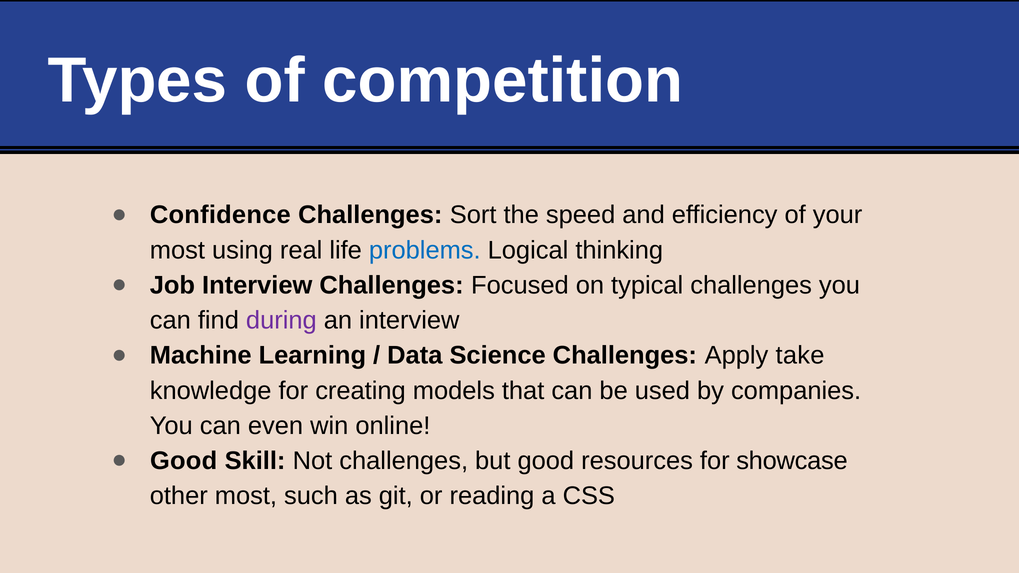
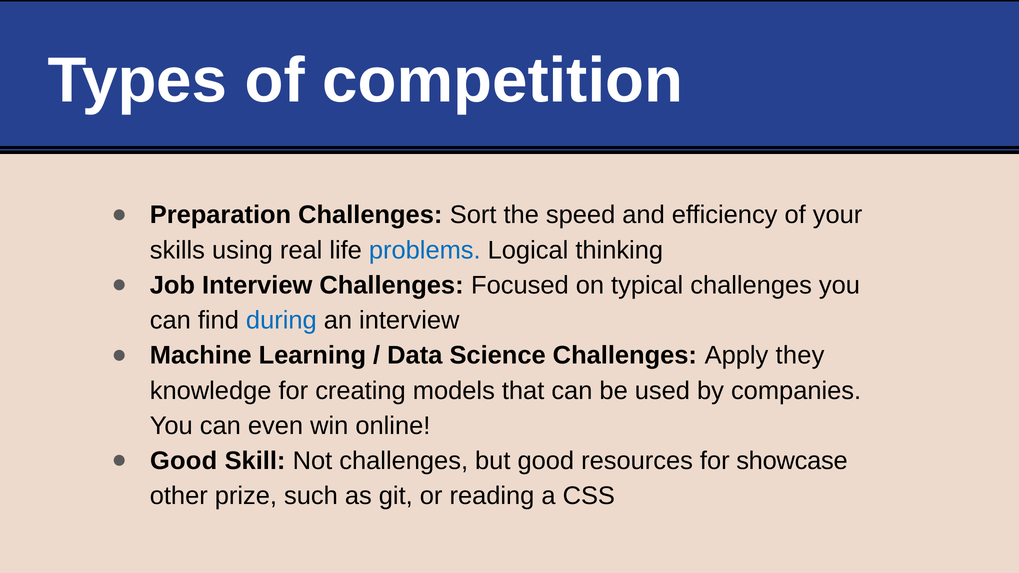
Confidence: Confidence -> Preparation (220, 215)
most: most -> skills (177, 250)
during colour: purple -> blue (281, 321)
take: take -> they (800, 356)
other most: most -> prize (246, 496)
